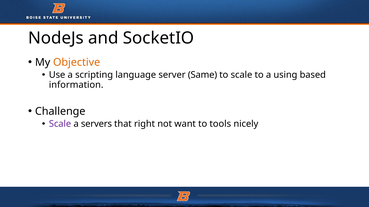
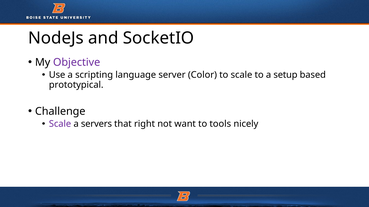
Objective colour: orange -> purple (77, 62)
Same: Same -> Color (202, 75)
using: using -> setup (285, 75)
information: information -> prototypical (76, 85)
